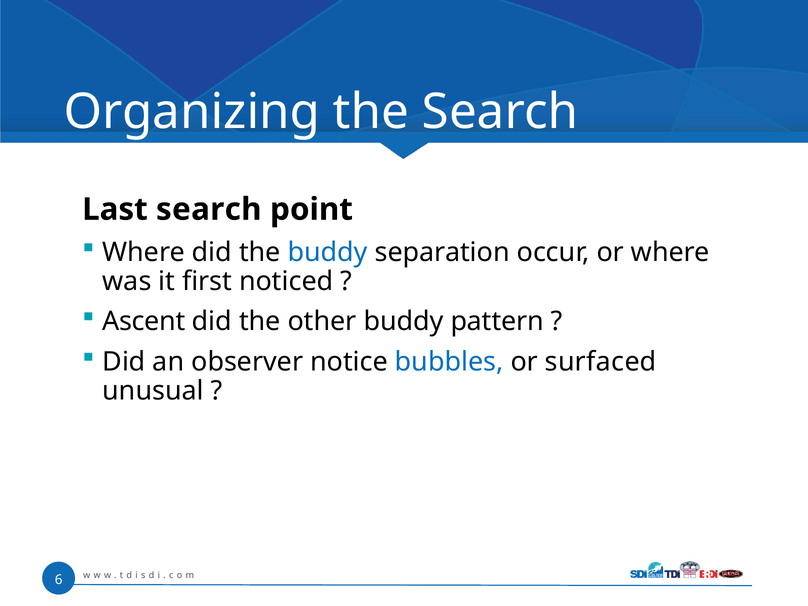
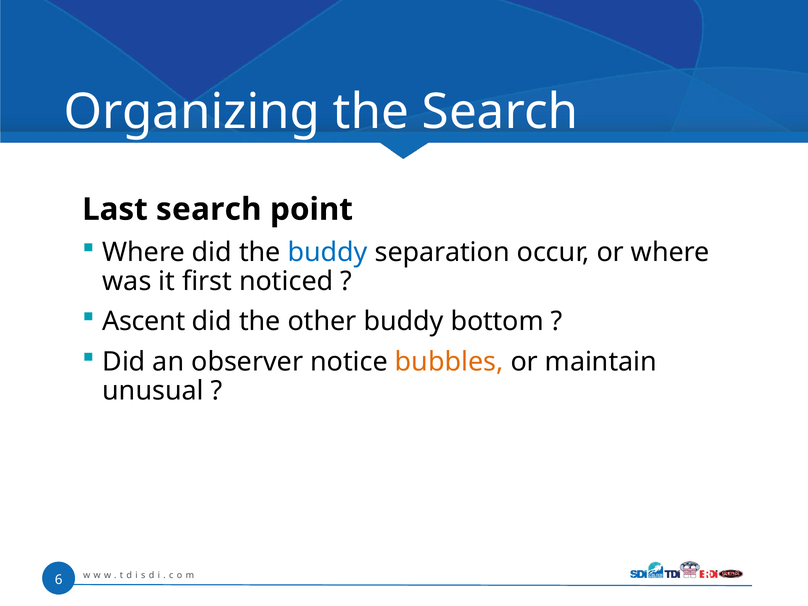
pattern: pattern -> bottom (497, 322)
bubbles colour: blue -> orange (449, 362)
surfaced: surfaced -> maintain (601, 362)
